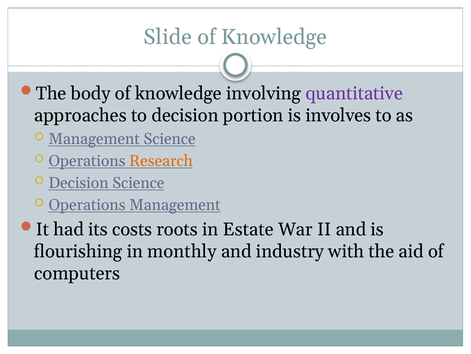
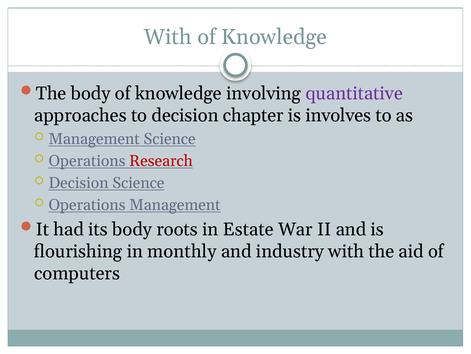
Slide: Slide -> With (168, 37)
portion: portion -> chapter (253, 115)
Research colour: orange -> red (161, 161)
its costs: costs -> body (132, 229)
